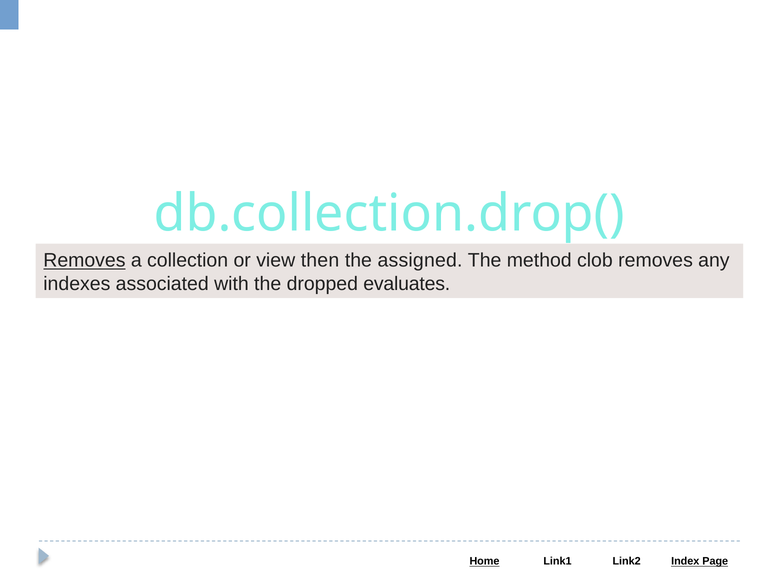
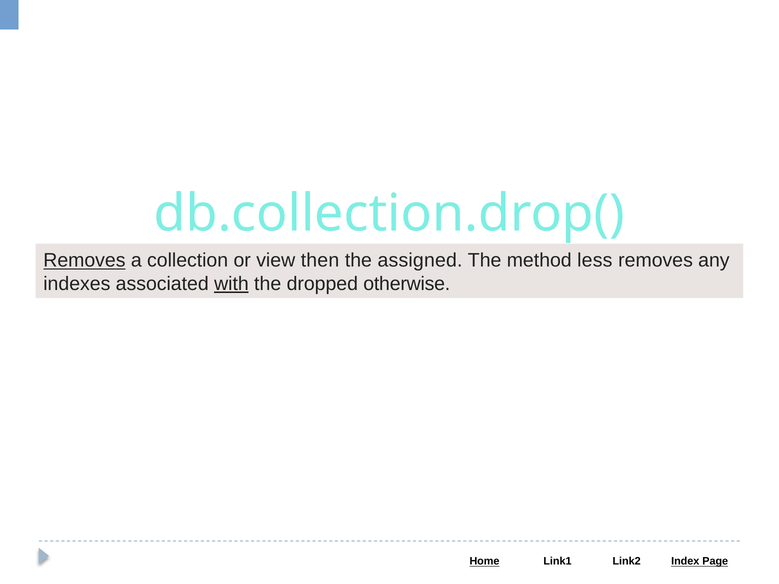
clob: clob -> less (595, 261)
with underline: none -> present (231, 284)
evaluates: evaluates -> otherwise (407, 284)
